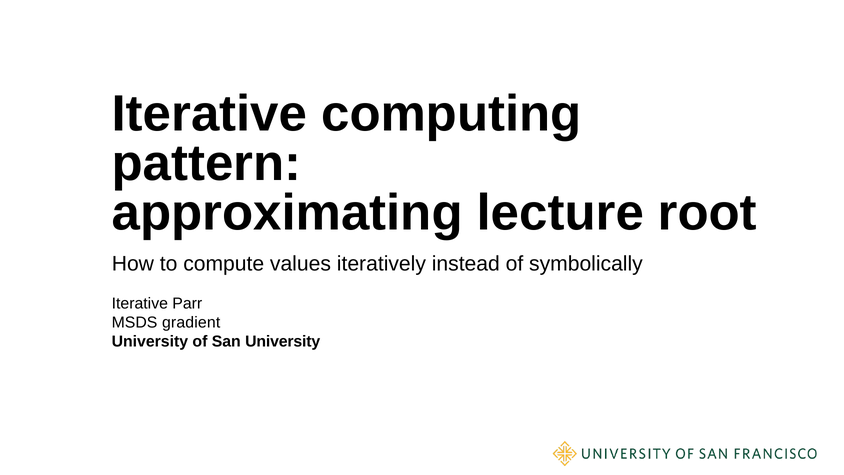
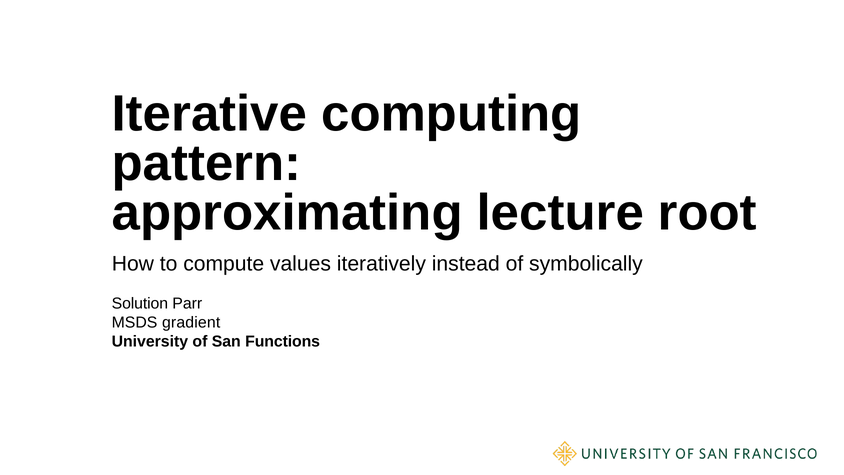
Iterative: Iterative -> Solution (140, 303)
San University: University -> Functions (283, 341)
